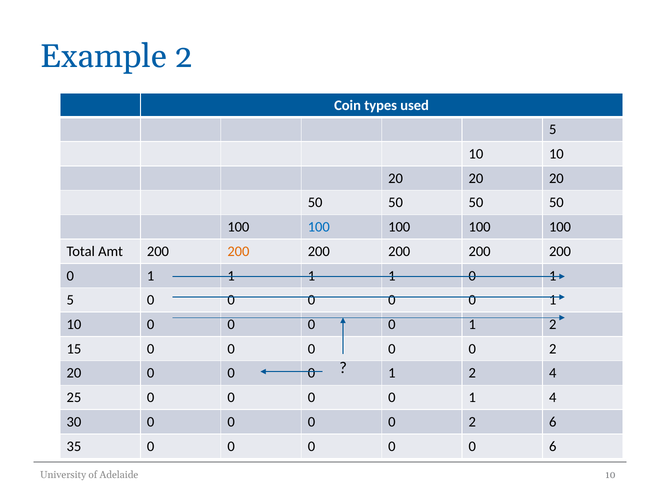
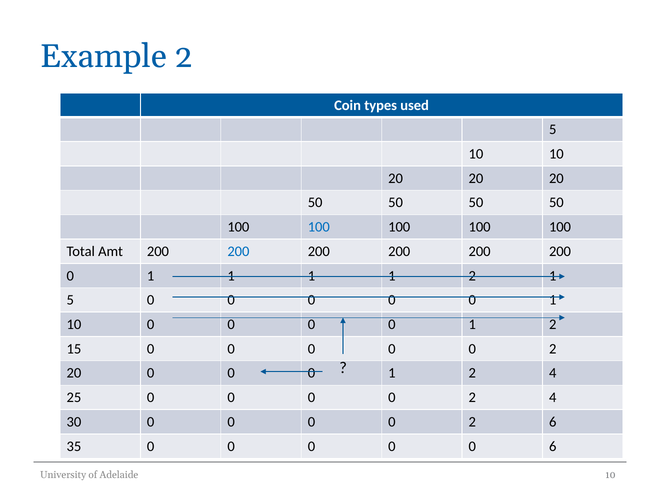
200 colour: orange -> blue (238, 252)
1 1 0: 0 -> 2 (472, 276)
1: 1 -> 2 (472, 398)
